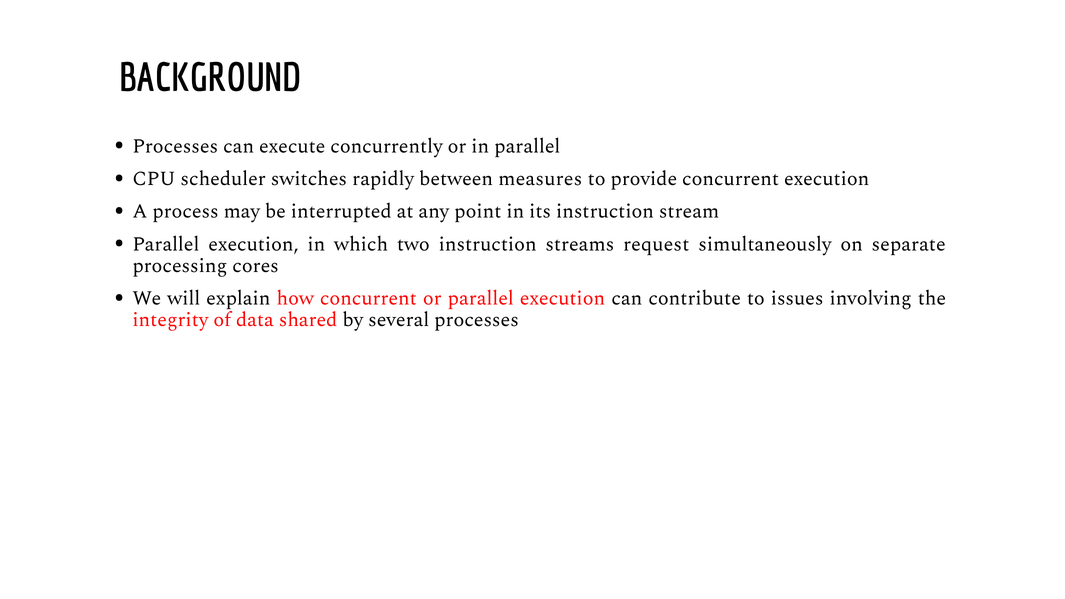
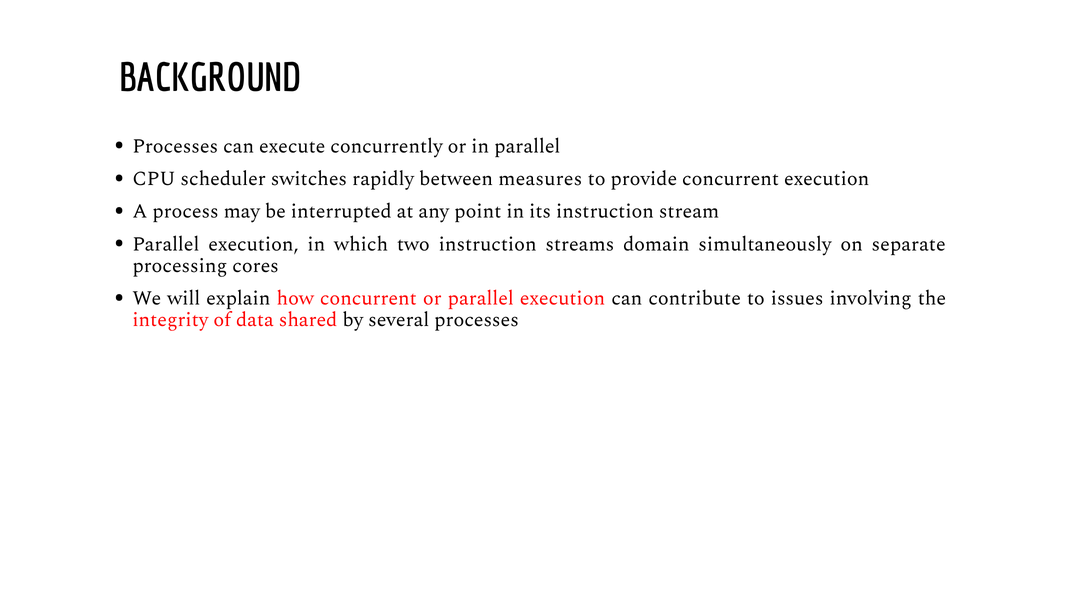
request: request -> domain (656, 244)
